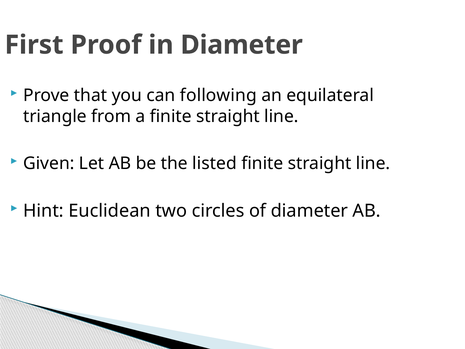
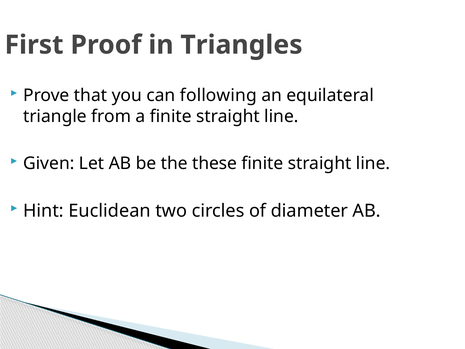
in Diameter: Diameter -> Triangles (241, 45)
listed: listed -> these (215, 163)
